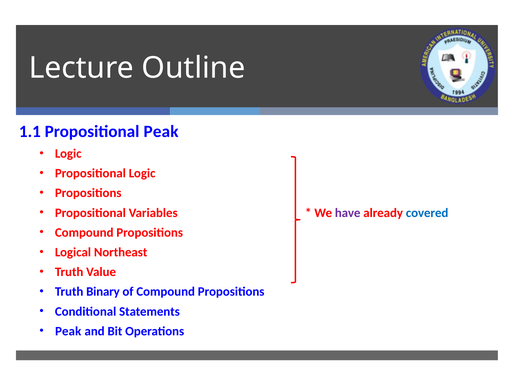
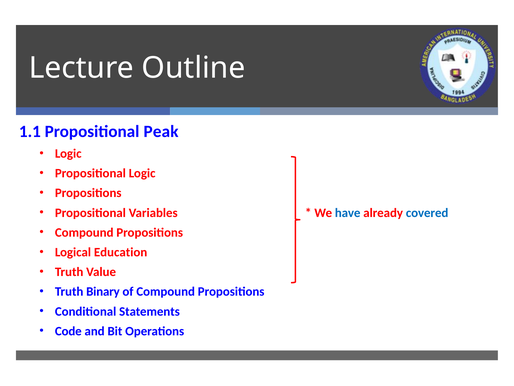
have colour: purple -> blue (348, 213)
Northeast: Northeast -> Education (121, 252)
Peak: Peak -> Code (68, 331)
